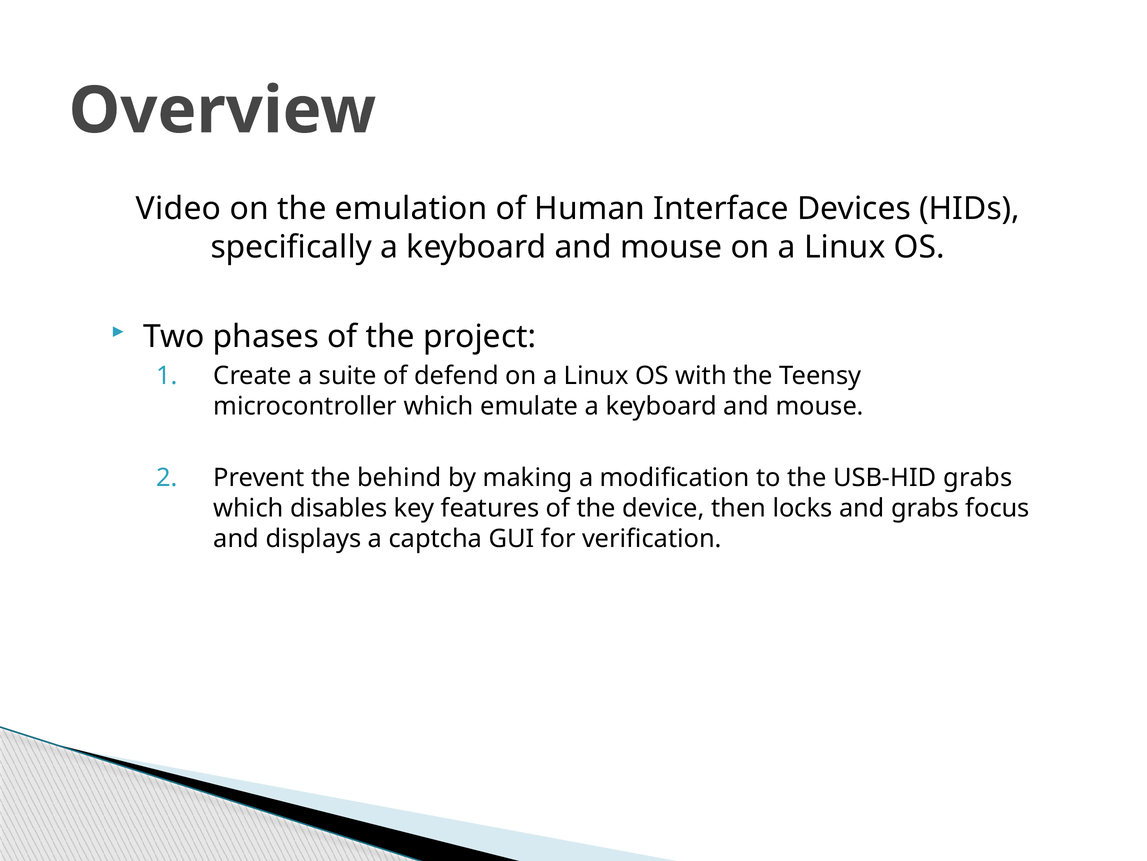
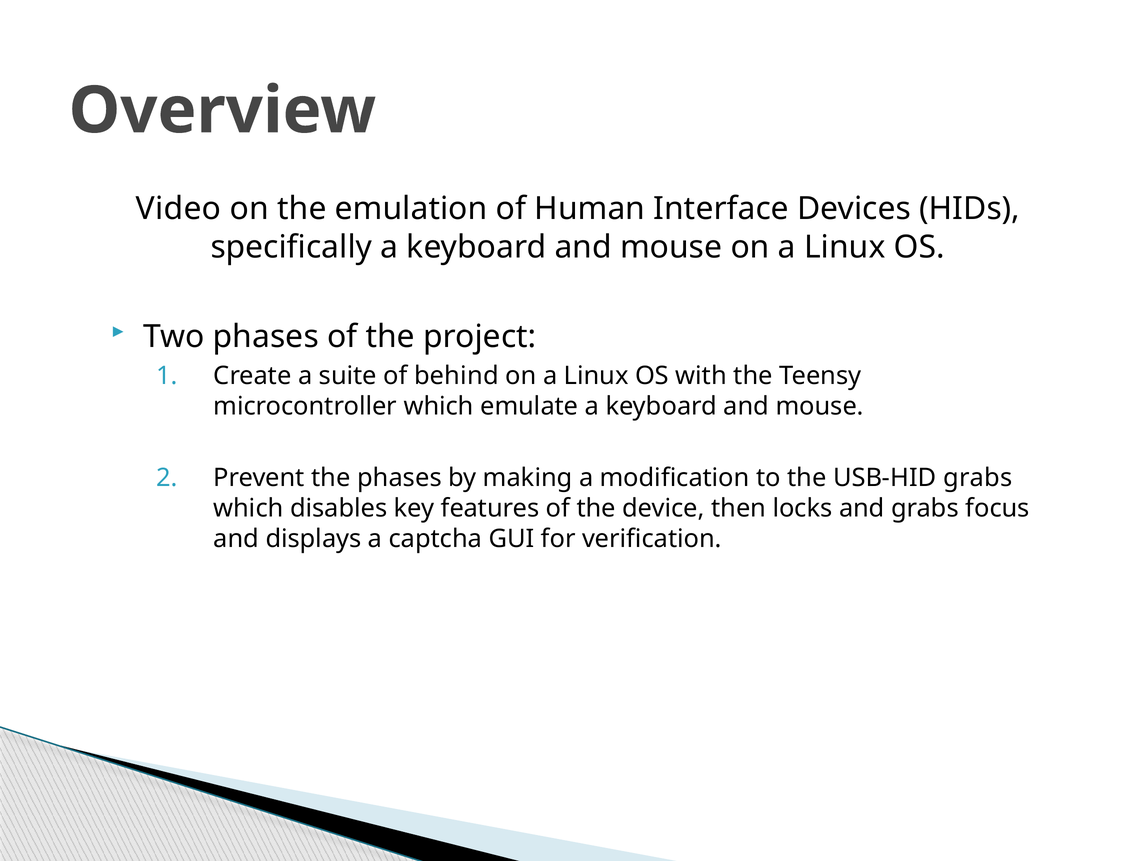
defend: defend -> behind (456, 375)
the behind: behind -> phases (399, 477)
